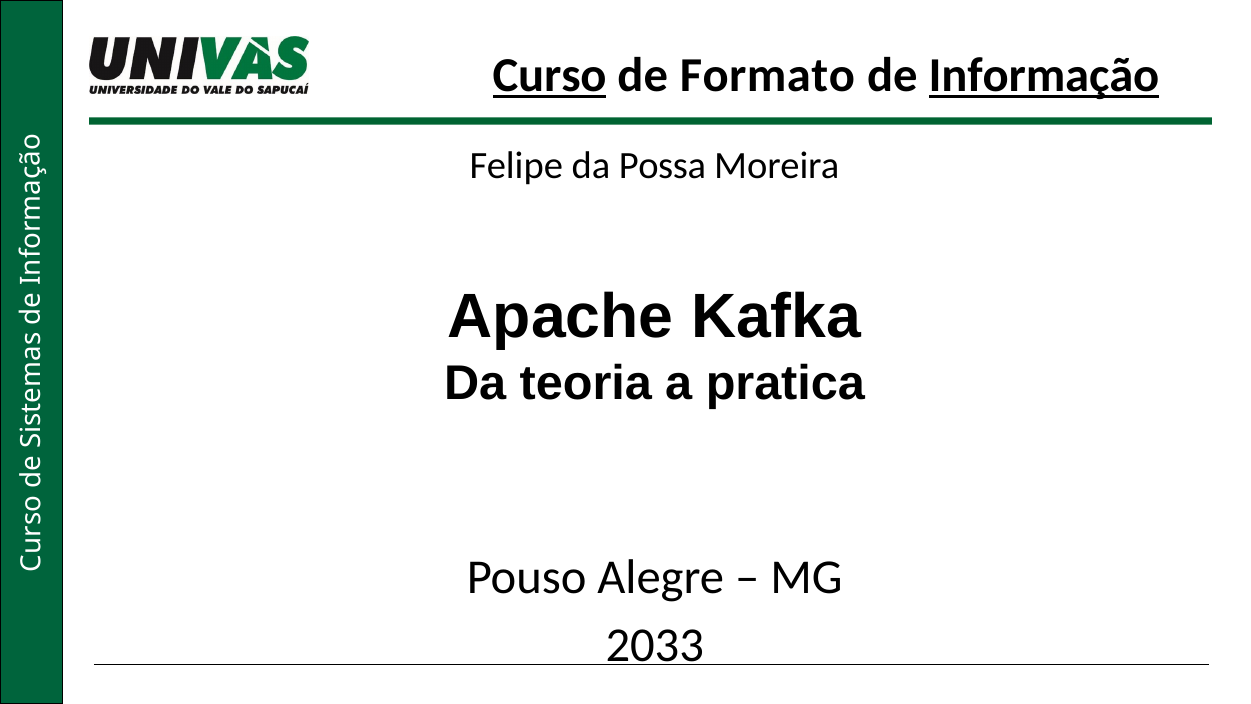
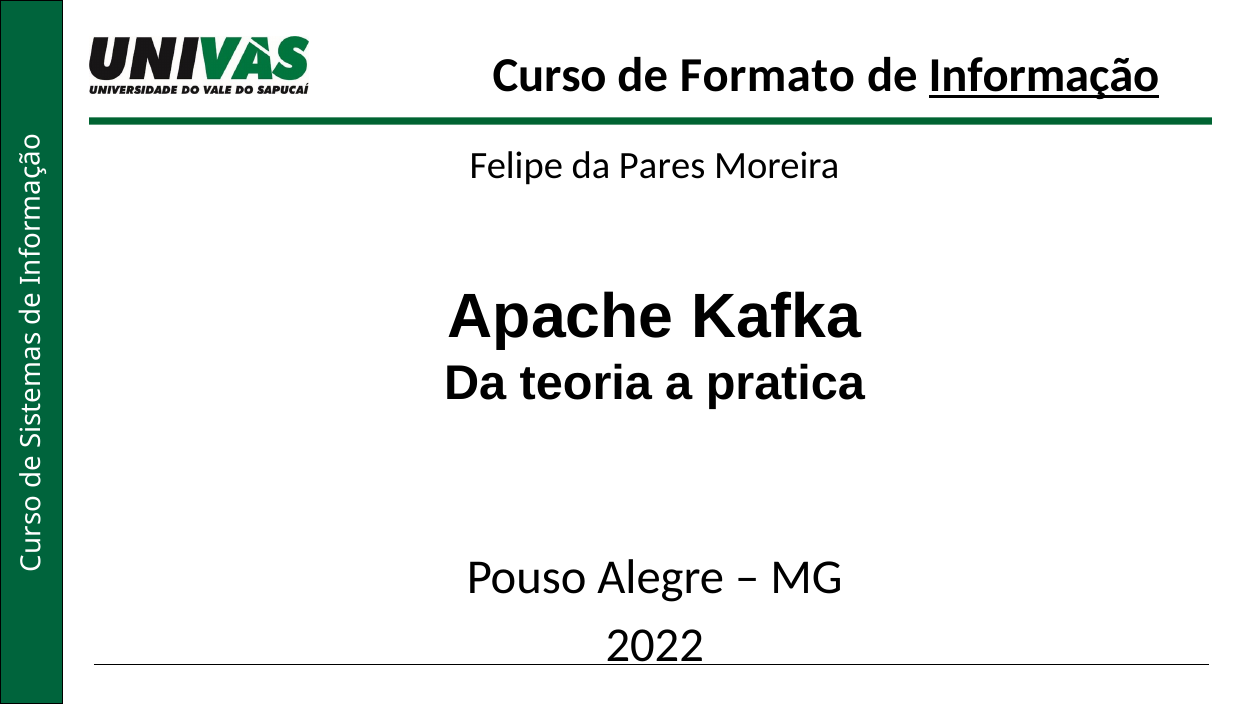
Curso underline: present -> none (550, 75)
Possa: Possa -> Pares (662, 166)
2033: 2033 -> 2022 (655, 645)
